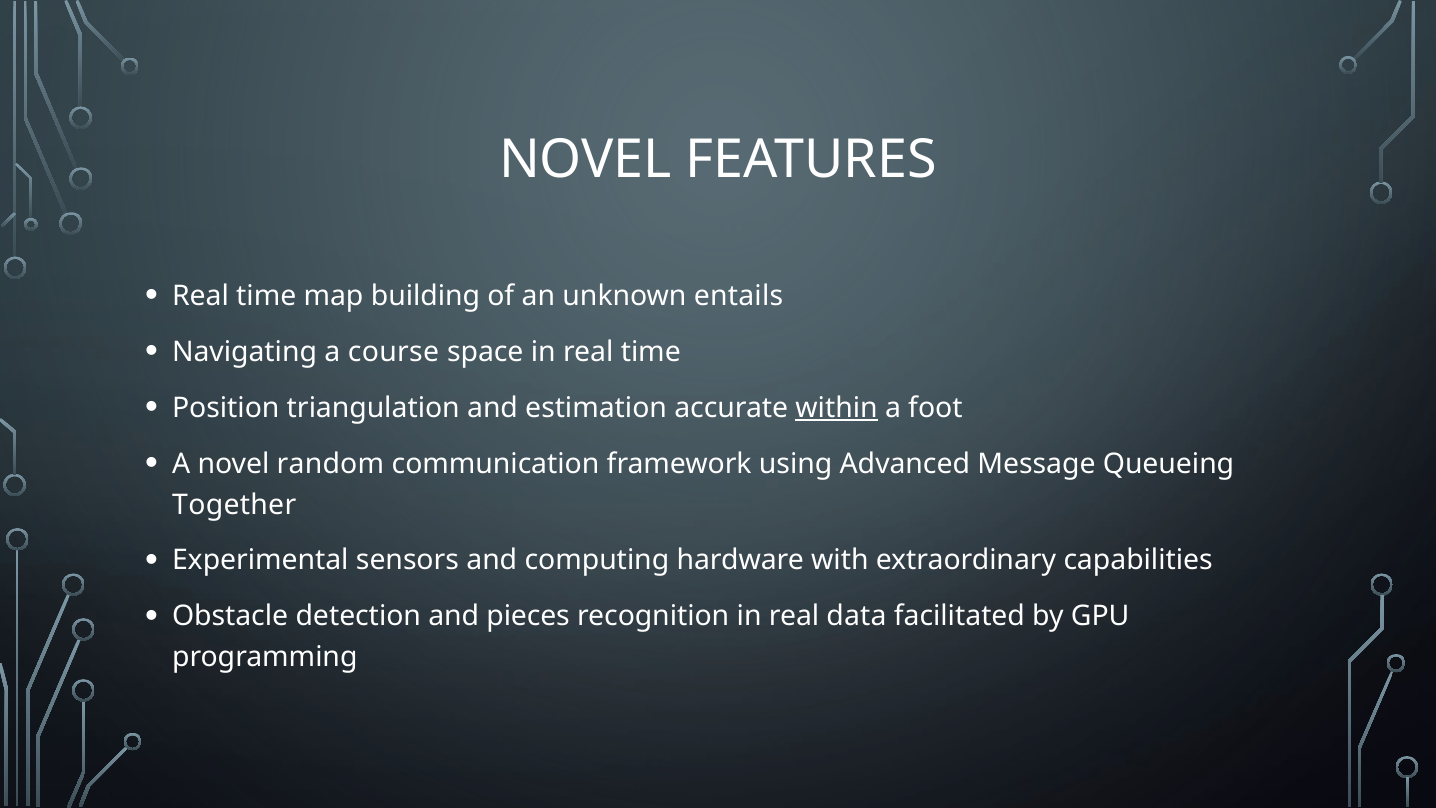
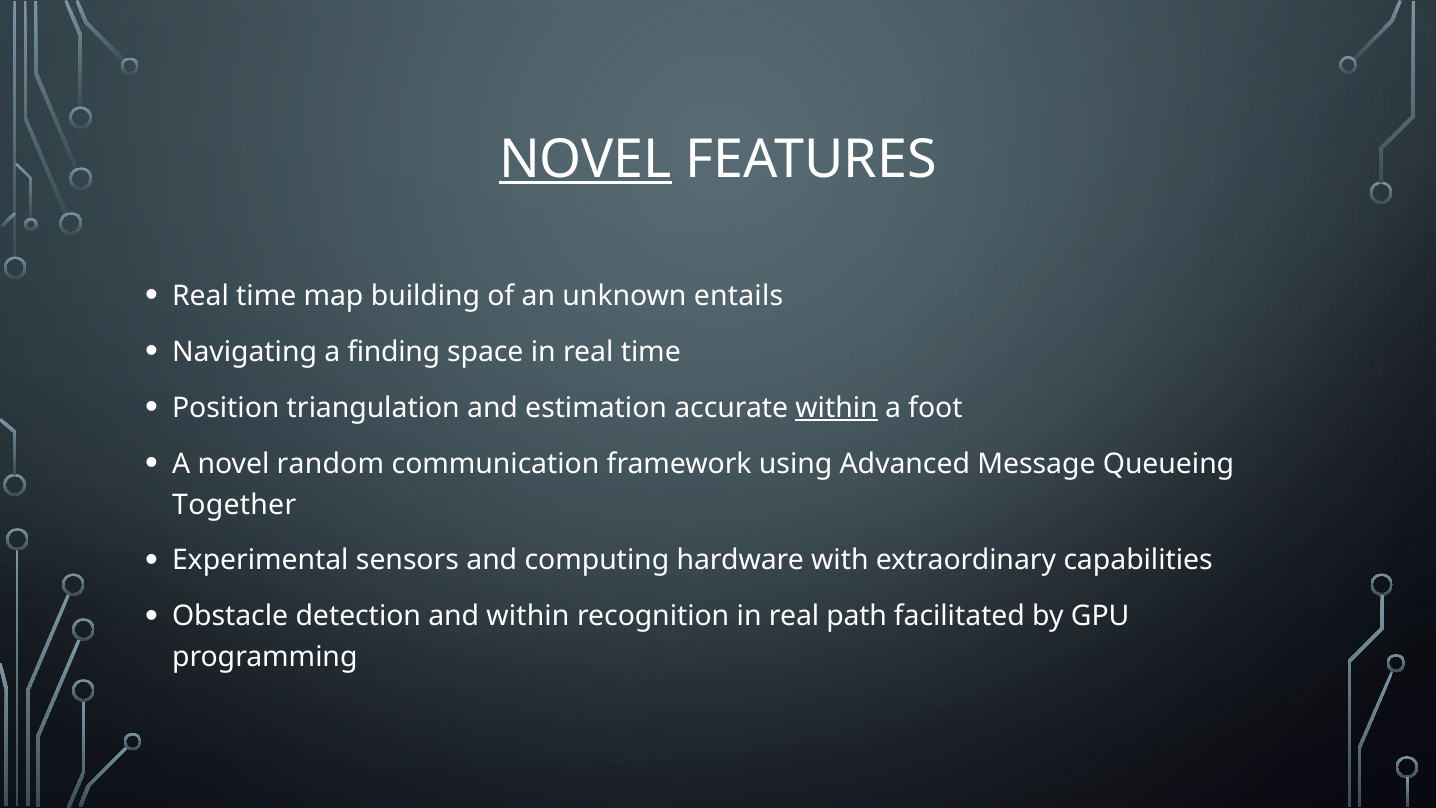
NOVEL underline: none -> present (586, 160)
course: course -> finding (394, 352)
and pieces: pieces -> within (528, 616)
data: data -> path (857, 616)
